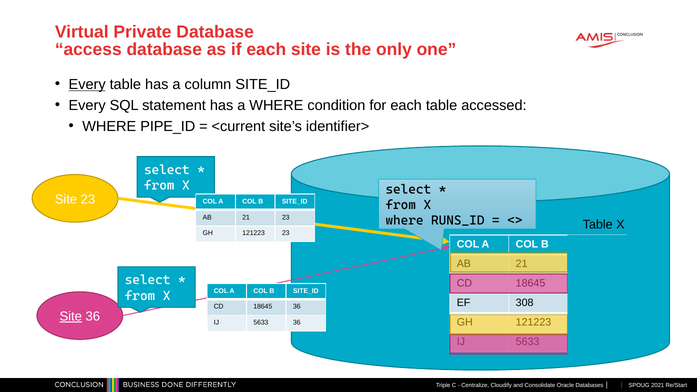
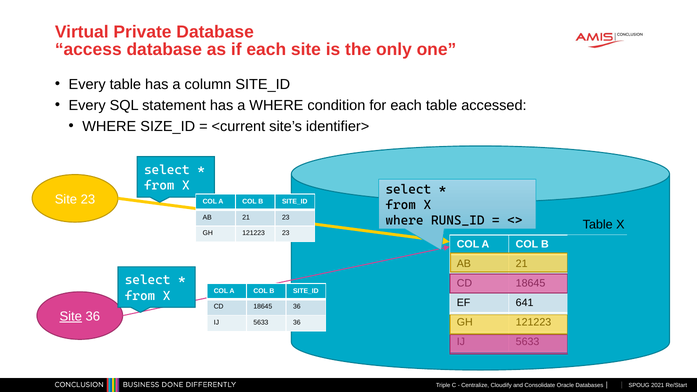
Every underline: present -> none (87, 85)
PIPE_ID: PIPE_ID -> SIZE_ID (168, 126)
308: 308 -> 641 (525, 303)
